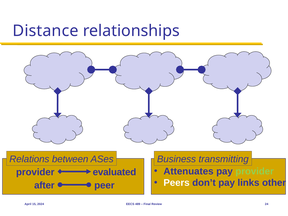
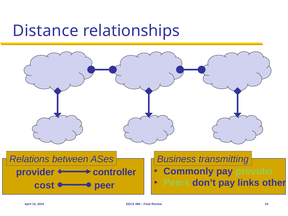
Attenuates: Attenuates -> Commonly (188, 171)
evaluated: evaluated -> controller (114, 172)
Peers colour: white -> light green (177, 183)
after: after -> cost (44, 185)
